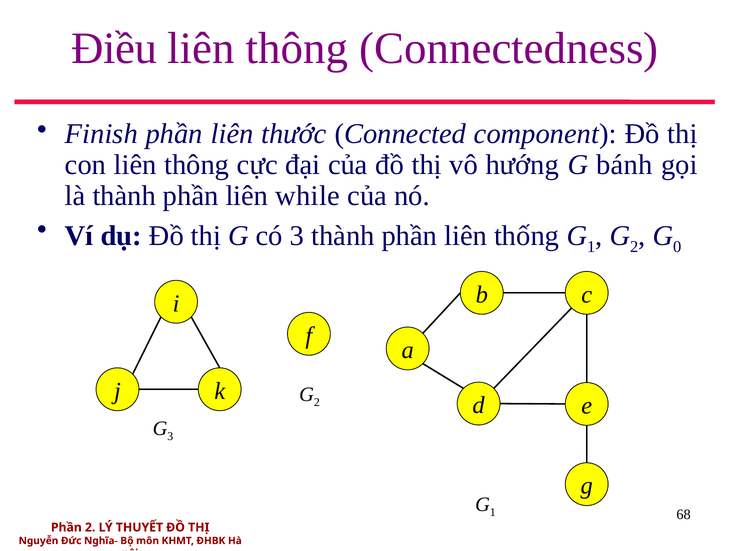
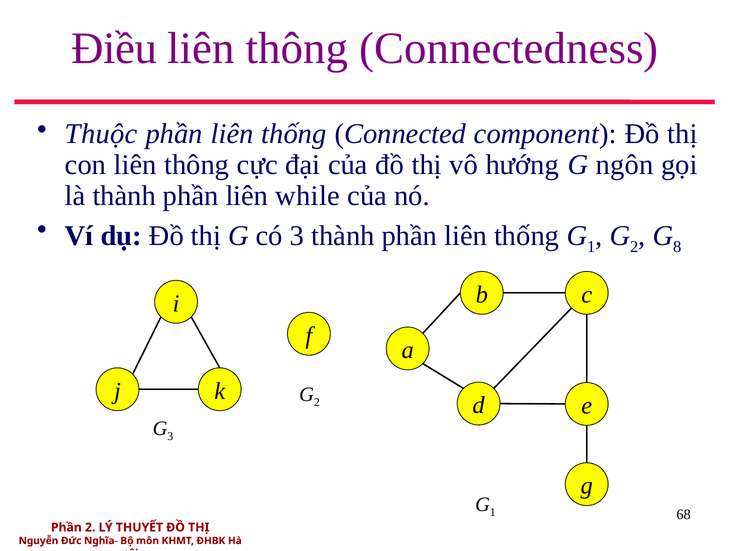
Finish: Finish -> Thuộc (101, 134)
thước: thước -> thống (294, 134)
bánh: bánh -> ngôn (625, 165)
0: 0 -> 8 (677, 247)
